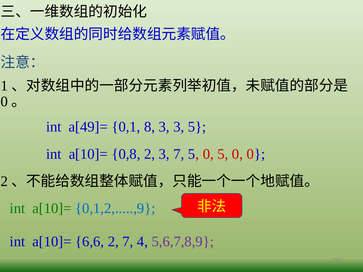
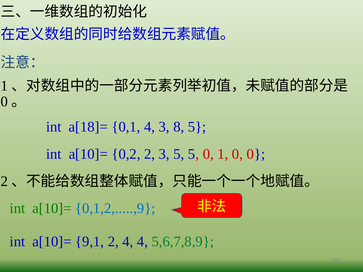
a[49]=: a[49]= -> a[18]= (88, 127)
0,1 8: 8 -> 4 (150, 127)
3 3: 3 -> 8 (179, 127)
0,8: 0,8 -> 0,2 (126, 154)
3 7: 7 -> 5 (179, 154)
0 5: 5 -> 1 (223, 154)
6,6: 6,6 -> 9,1 (90, 242)
2 7: 7 -> 4 (128, 242)
5,6,7,8,9 colour: purple -> green (183, 242)
